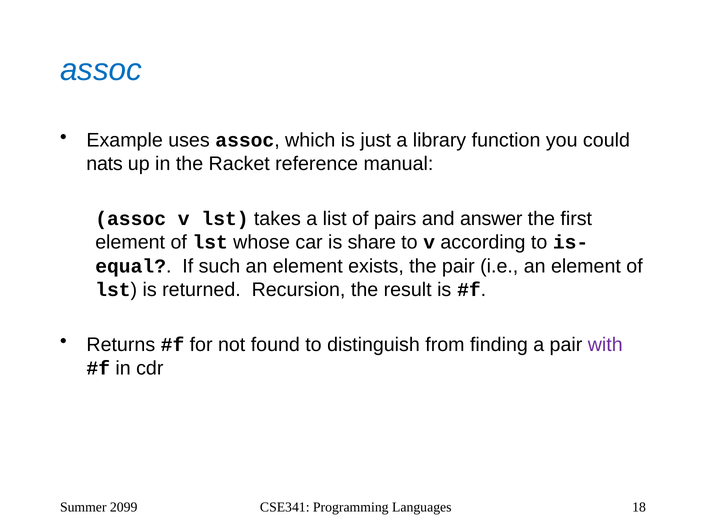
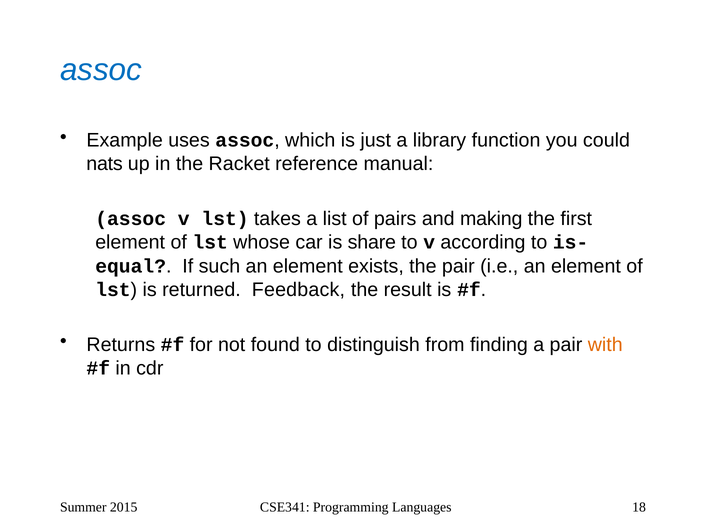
answer: answer -> making (491, 219)
Recursion: Recursion -> Feedback (298, 289)
with colour: purple -> orange (605, 344)
2099: 2099 -> 2015 (124, 507)
